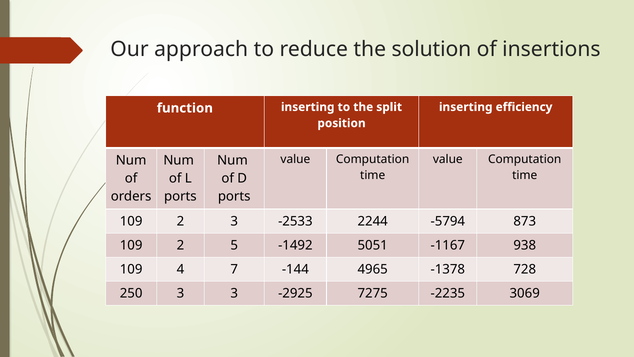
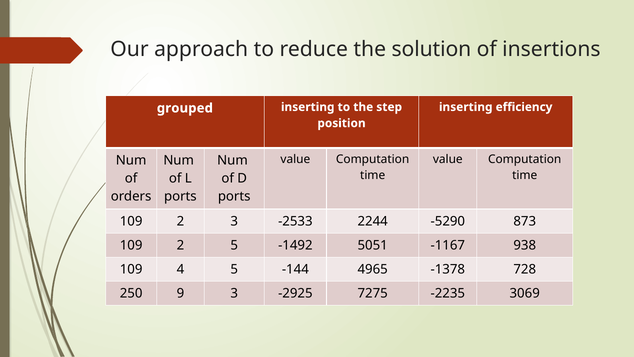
function: function -> grouped (185, 108)
split: split -> step (389, 107)
-5794: -5794 -> -5290 (448, 221)
4 7: 7 -> 5 (234, 269)
250 3: 3 -> 9 (180, 293)
